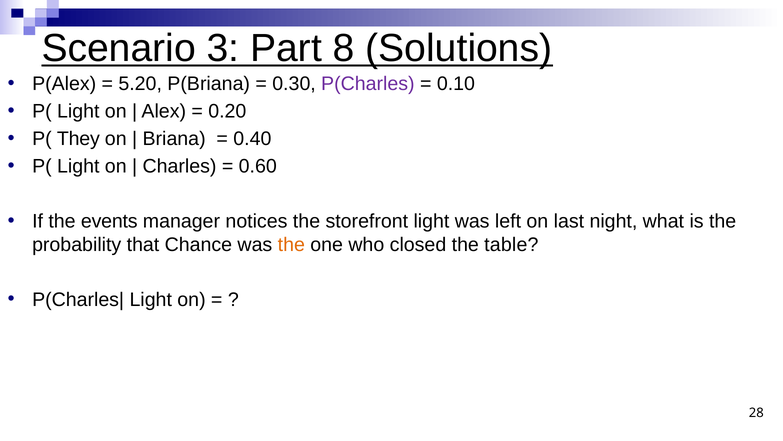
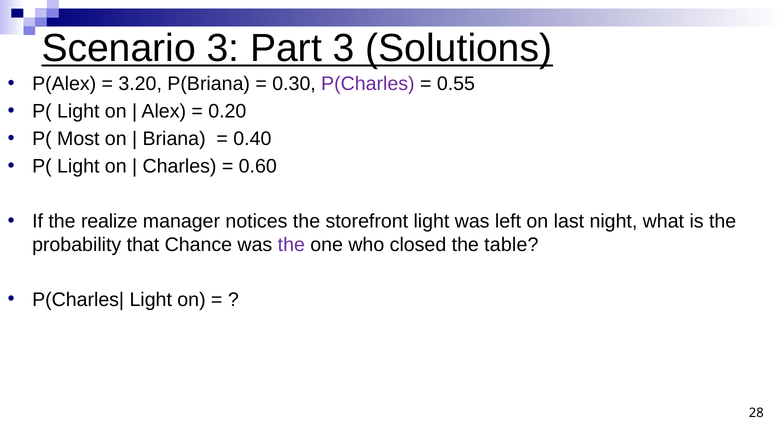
Part 8: 8 -> 3 (344, 48)
5.20: 5.20 -> 3.20 (140, 84)
0.10: 0.10 -> 0.55 (456, 84)
They: They -> Most (78, 139)
events: events -> realize (109, 221)
the colour: orange -> purple (291, 244)
